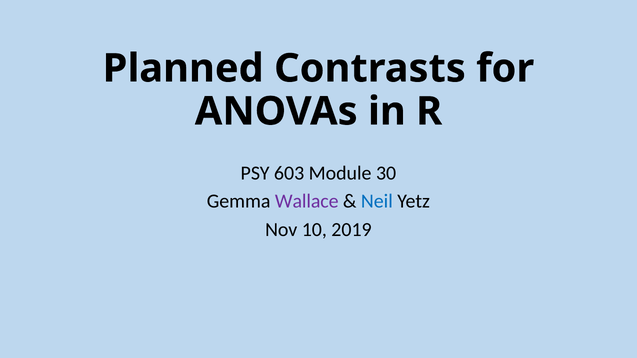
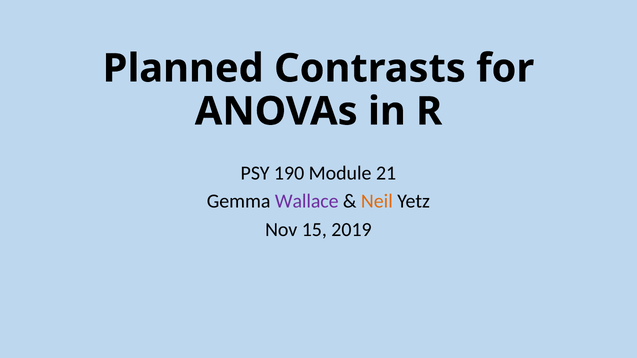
603: 603 -> 190 (289, 173)
30: 30 -> 21 (386, 173)
Neil colour: blue -> orange (377, 202)
10: 10 -> 15 (314, 230)
